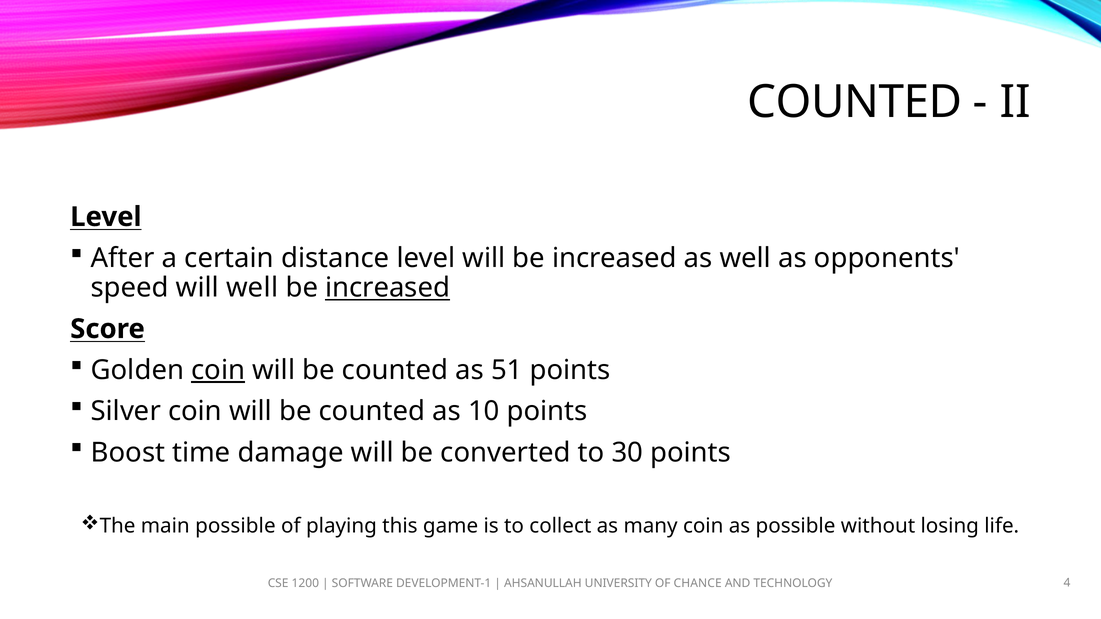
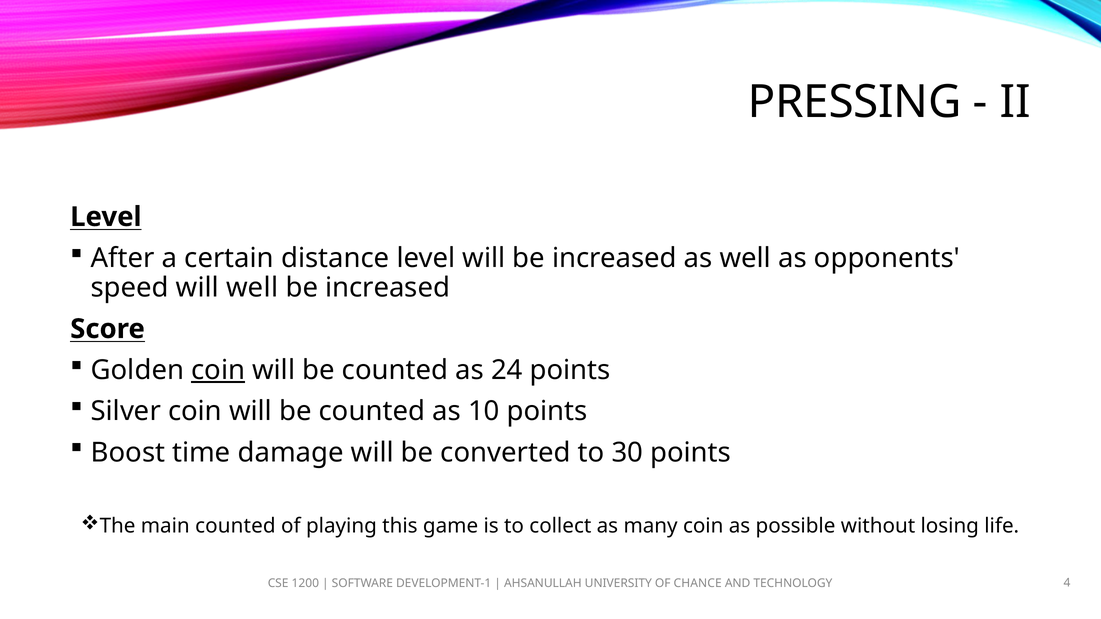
COUNTED: COUNTED -> PRESSING (855, 102)
increased underline: present -> none (388, 288)
51: 51 -> 24 (507, 370)
main possible: possible -> counted (235, 526)
